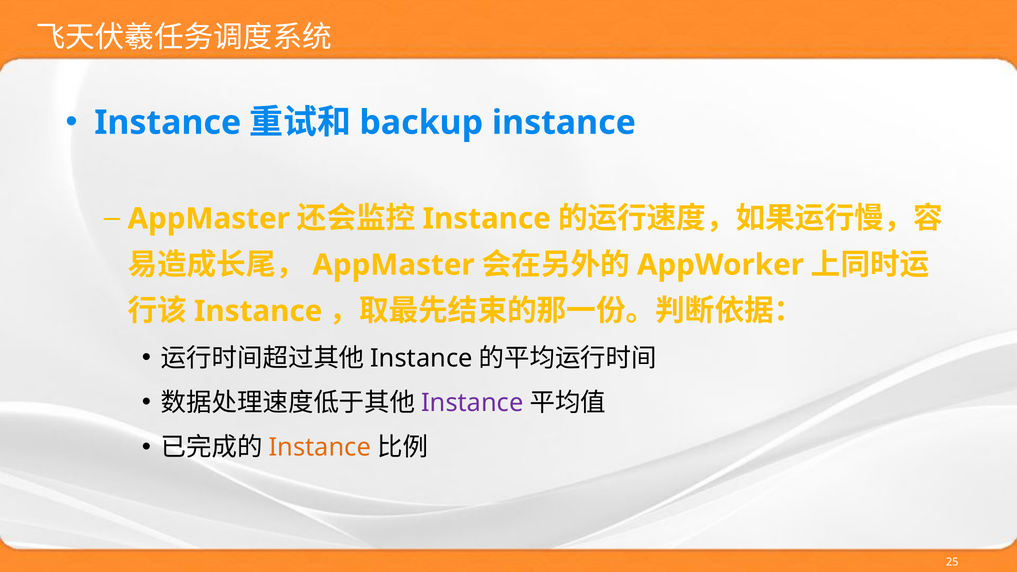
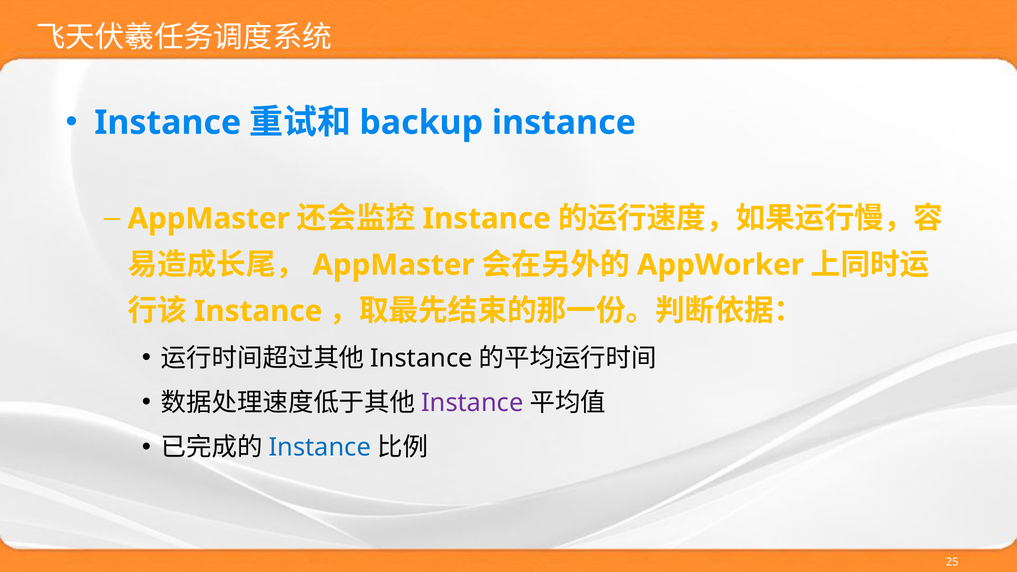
Instance colour: orange -> blue (320, 448)
